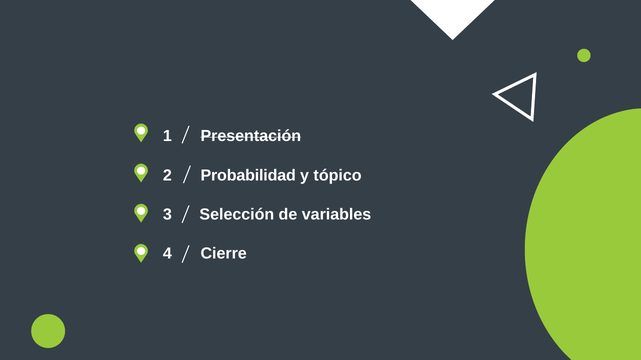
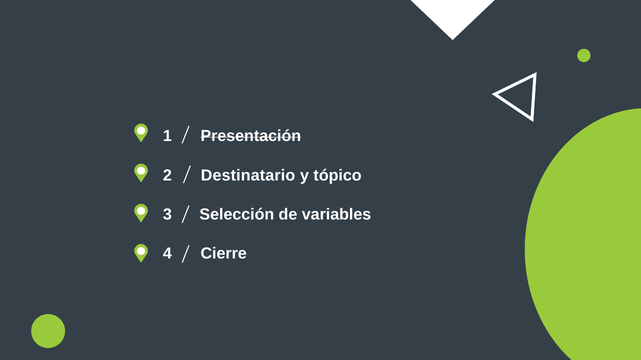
Probabilidad: Probabilidad -> Destinatario (248, 176)
